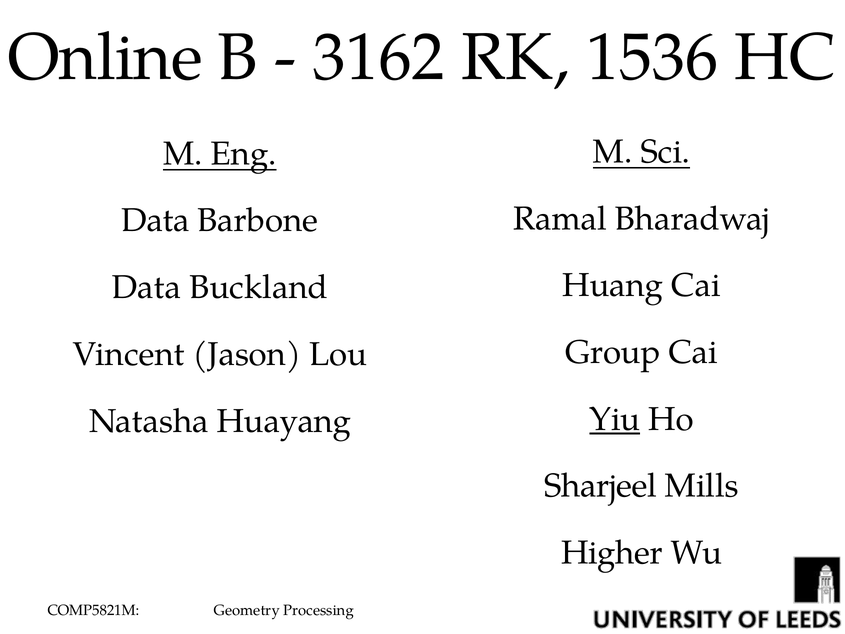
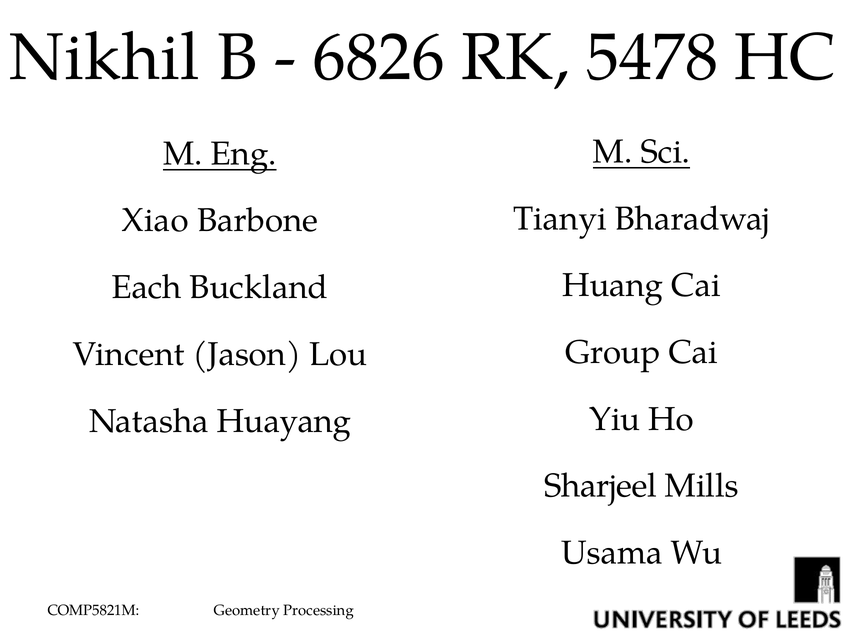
Online: Online -> Nikhil (105, 57)
3162: 3162 -> 6826 (379, 57)
1536: 1536 -> 5478 (652, 57)
Ramal: Ramal -> Tianyi (560, 219)
Data: Data -> Xiao (155, 220)
Data: Data -> Each (147, 287)
Yiu underline: present -> none (615, 419)
Higher: Higher -> Usama (612, 553)
